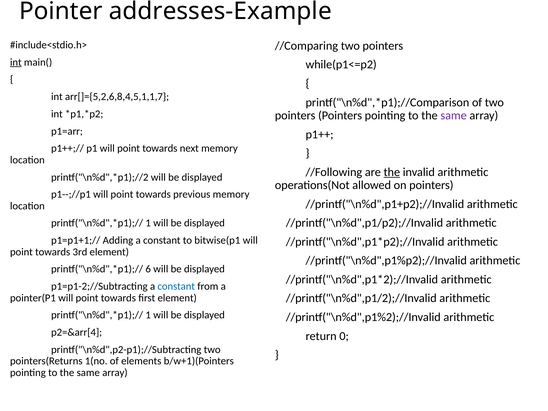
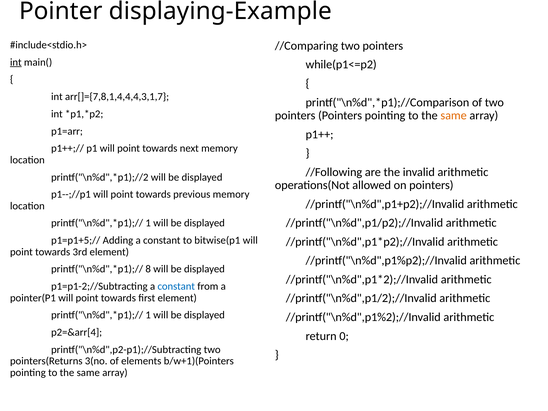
addresses-Example: addresses-Example -> displaying-Example (220, 11)
arr[]={5,2,6,8,4,5,1,1,7: arr[]={5,2,6,8,4,5,1,1,7 -> arr[]={7,8,1,4,4,4,3,1,7 (117, 97)
same colour: purple -> orange (454, 115)
the underline: present -> none (392, 172)
p1=p1+1;//: p1=p1+1;// -> p1=p1+5;// (76, 240)
6: 6 -> 8 (148, 269)
1(no: 1(no -> 3(no (96, 361)
